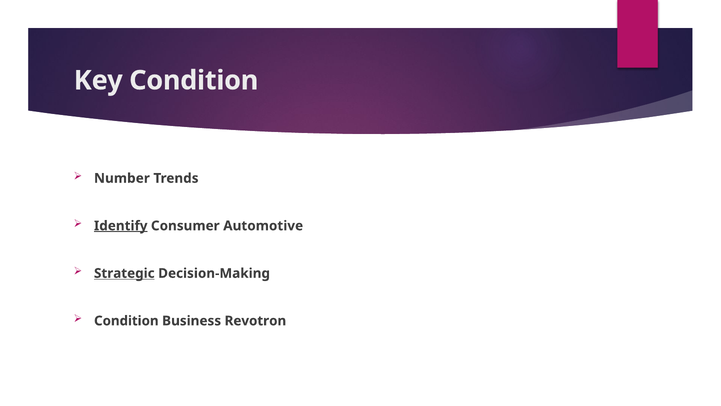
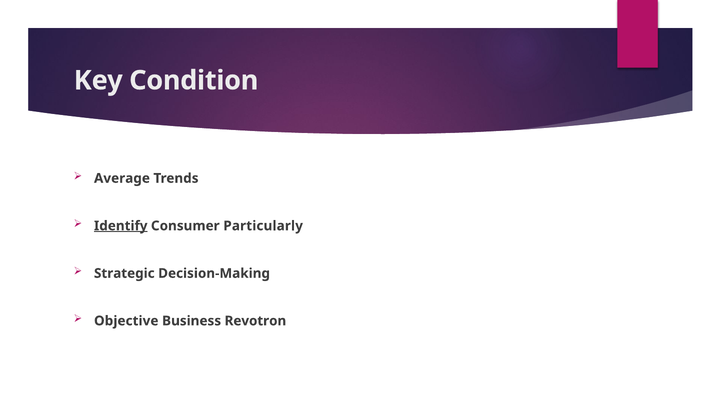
Number: Number -> Average (122, 178)
Automotive: Automotive -> Particularly (263, 226)
Strategic underline: present -> none (124, 273)
Condition: Condition -> Objective (126, 321)
